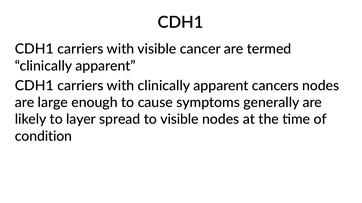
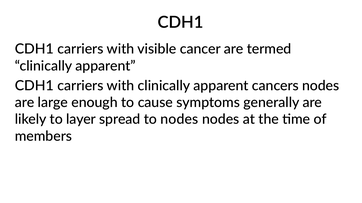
to visible: visible -> nodes (179, 120)
condition: condition -> members (43, 137)
